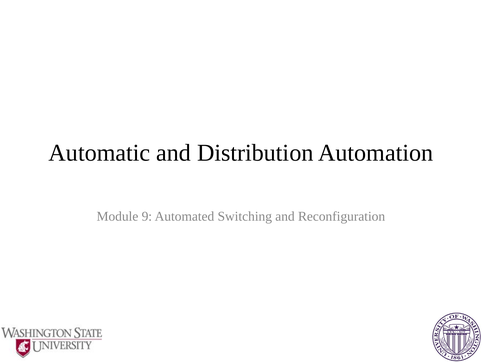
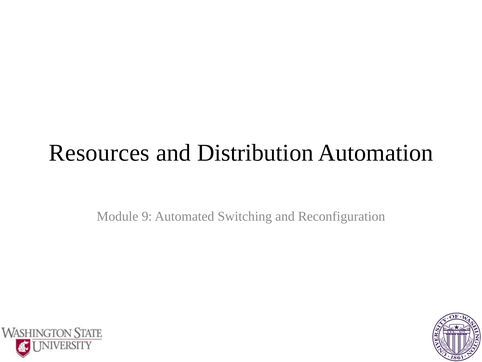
Automatic: Automatic -> Resources (99, 153)
